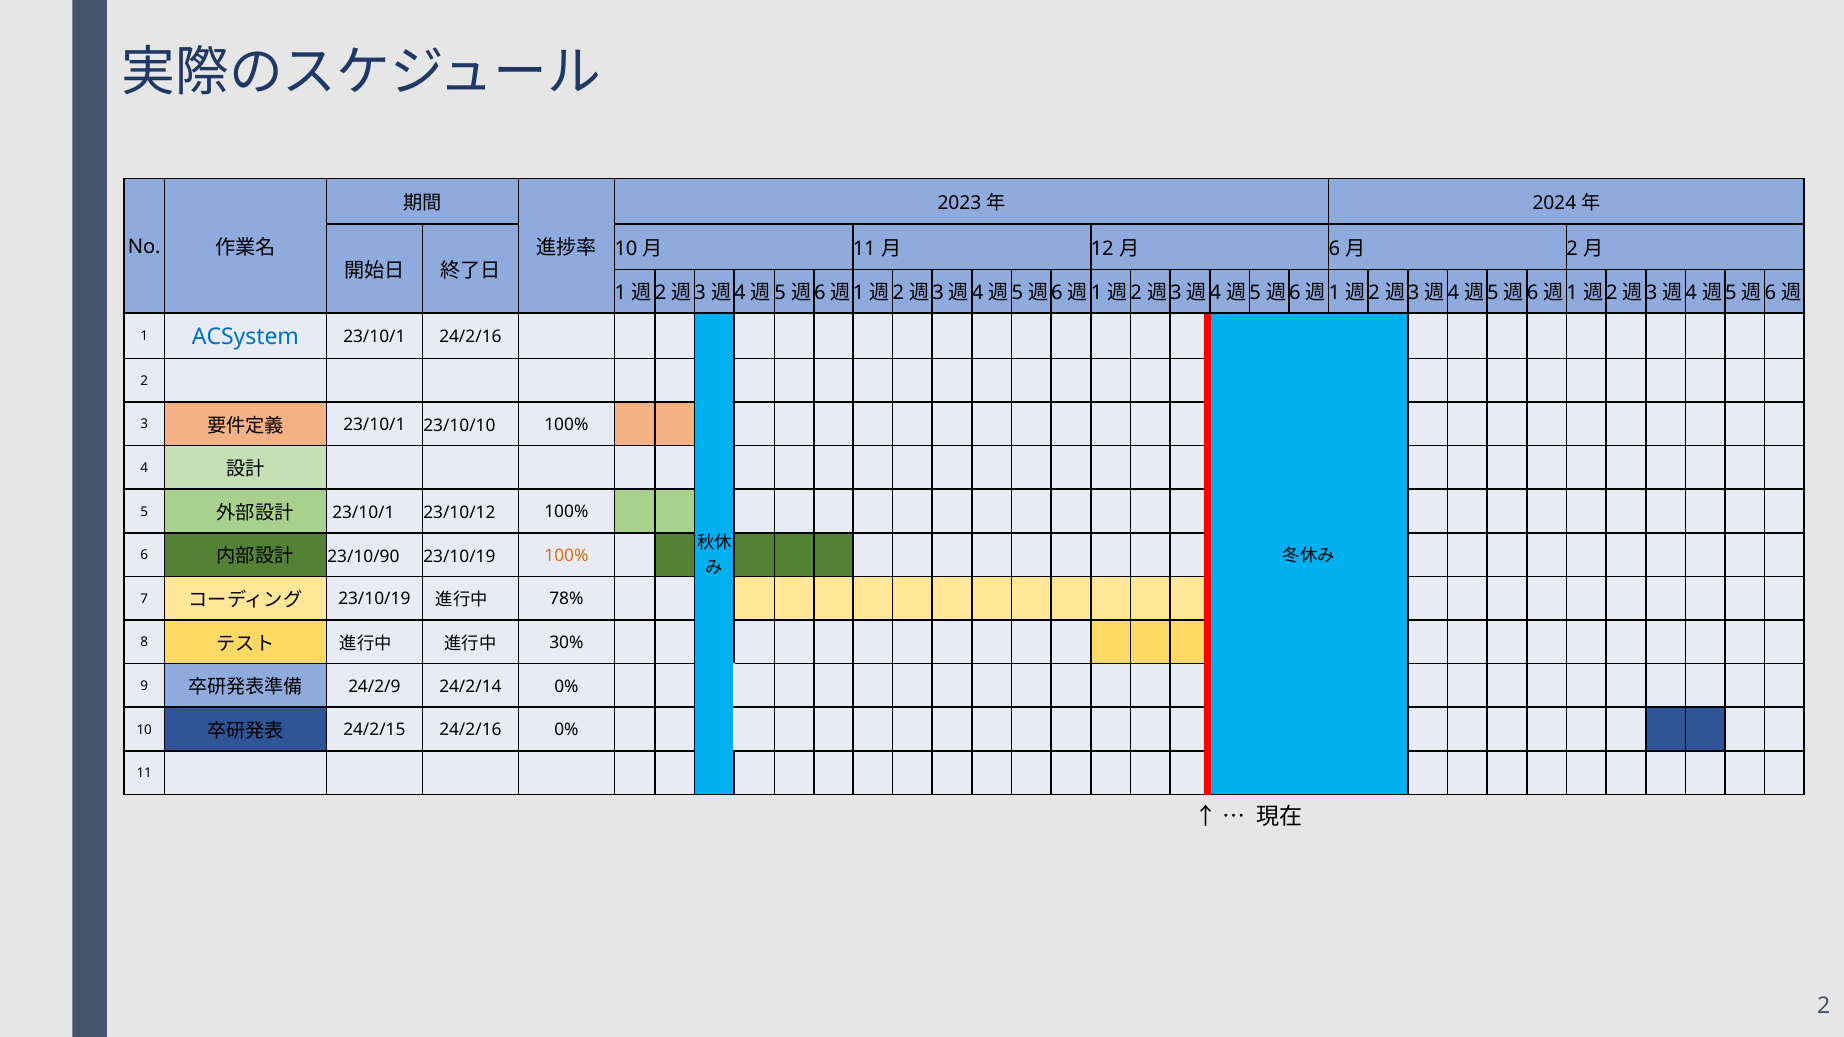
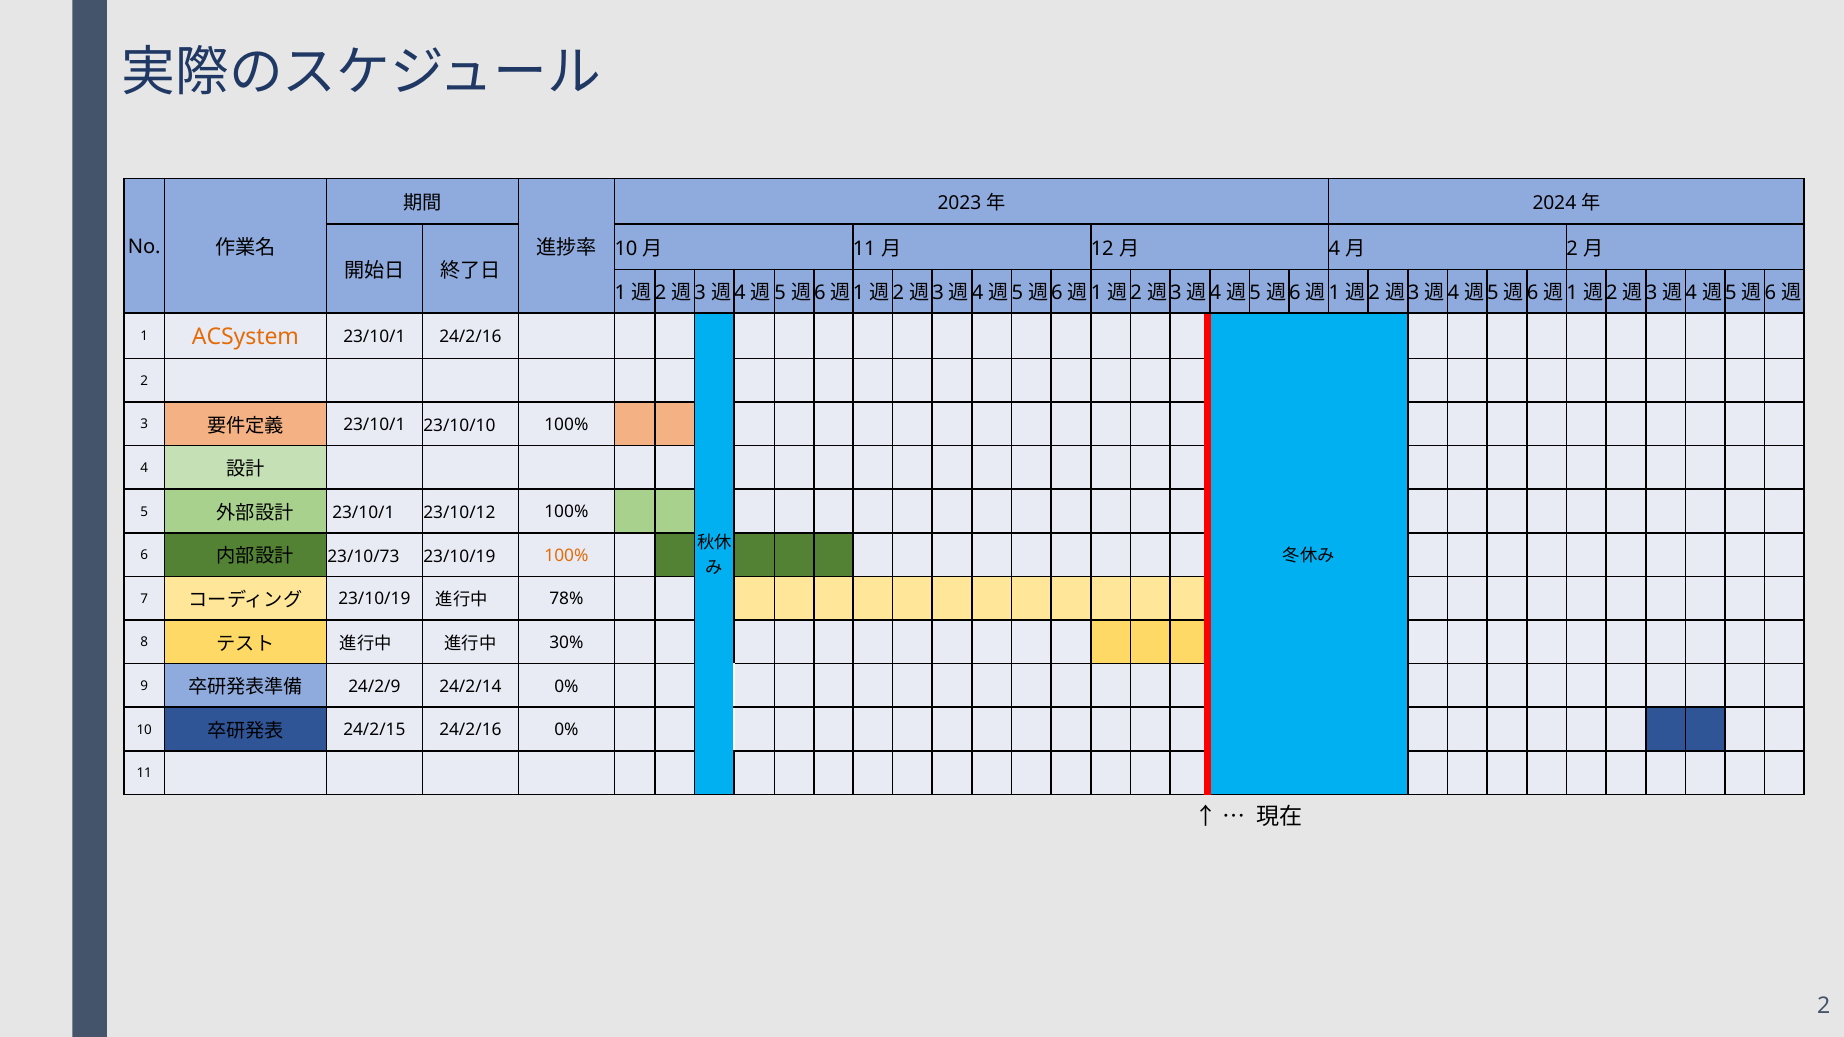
6: 6 -> 4 (1334, 249)
ACSystem colour: blue -> orange (245, 337)
23/10/90: 23/10/90 -> 23/10/73 (363, 557)
